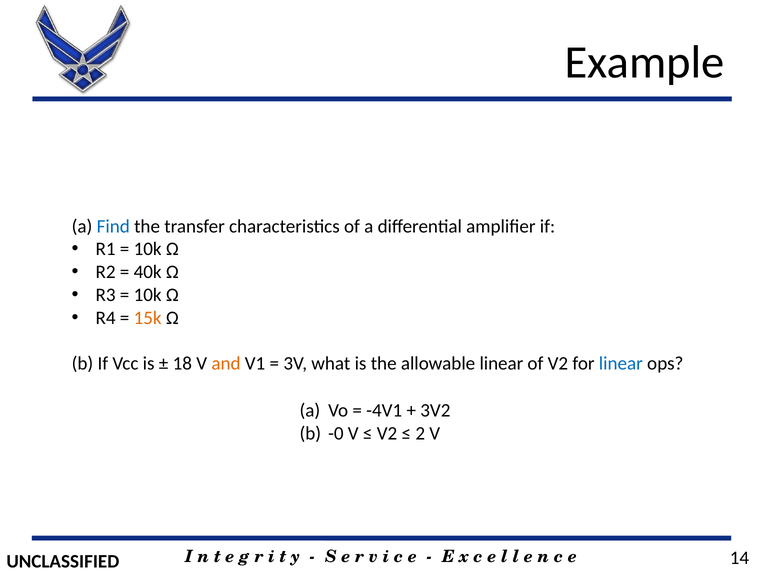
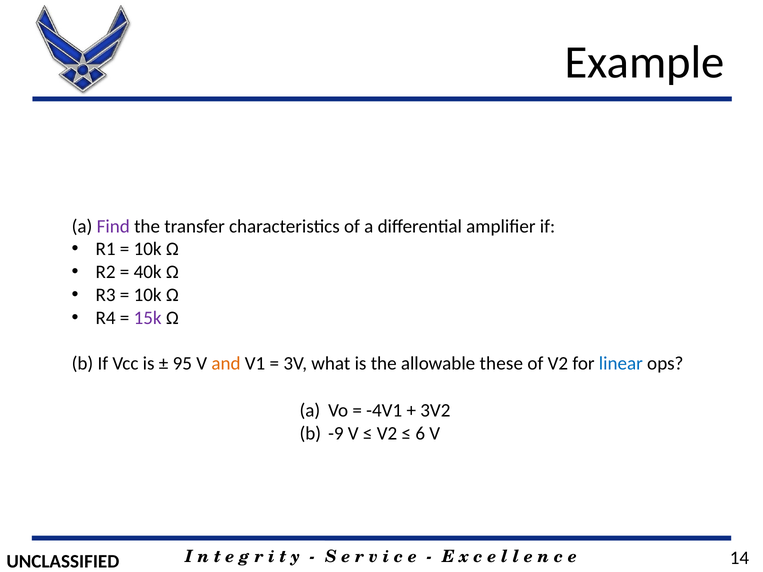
Find colour: blue -> purple (113, 226)
15k colour: orange -> purple (148, 318)
18: 18 -> 95 (182, 364)
allowable linear: linear -> these (501, 364)
-0: -0 -> -9 (336, 434)
2: 2 -> 6 (420, 434)
